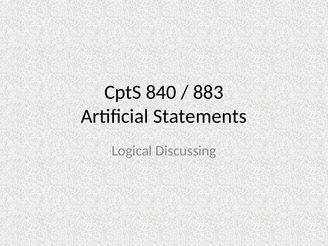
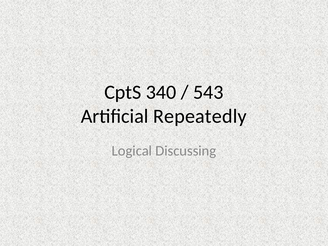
840: 840 -> 340 (161, 92)
883: 883 -> 543 (208, 92)
Statements: Statements -> Repeatedly (200, 116)
